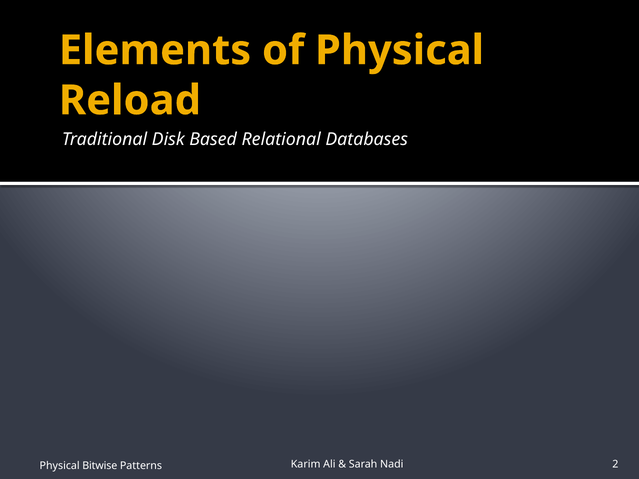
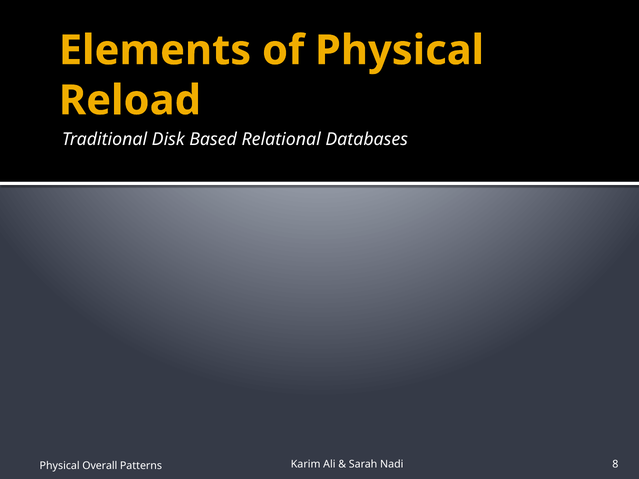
2: 2 -> 8 (615, 464)
Bitwise: Bitwise -> Overall (100, 466)
